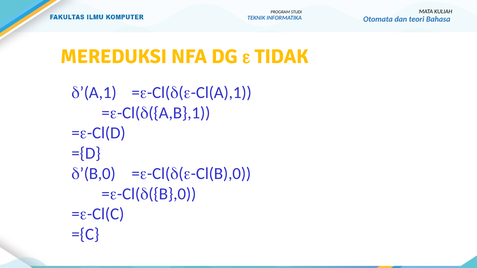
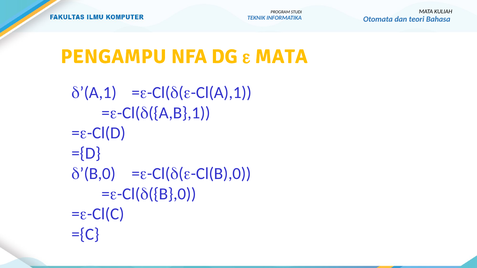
MEREDUKSI: MEREDUKSI -> PENGAMPU (113, 57)
TIDAK: TIDAK -> MATA (281, 57)
